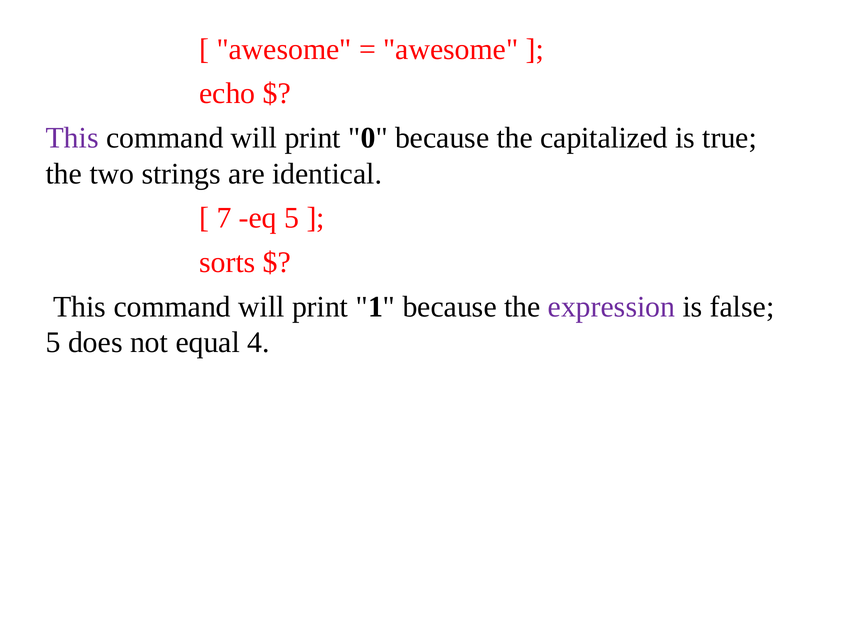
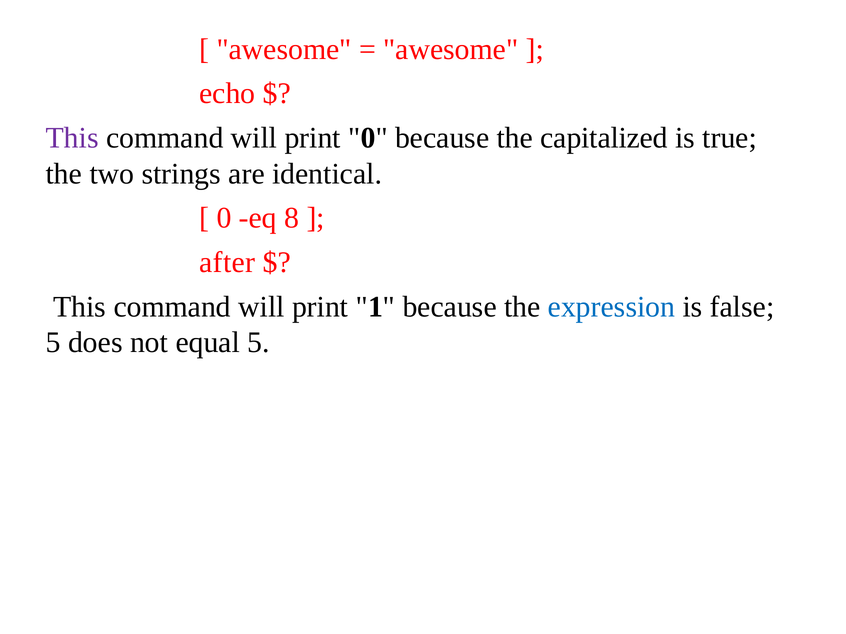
7: 7 -> 0 (224, 218)
eq 5: 5 -> 8 (292, 218)
sorts: sorts -> after (227, 262)
expression colour: purple -> blue (612, 307)
equal 4: 4 -> 5 (259, 343)
